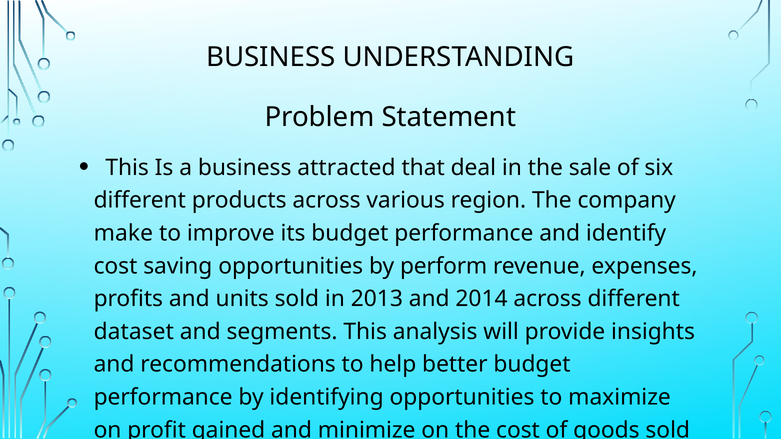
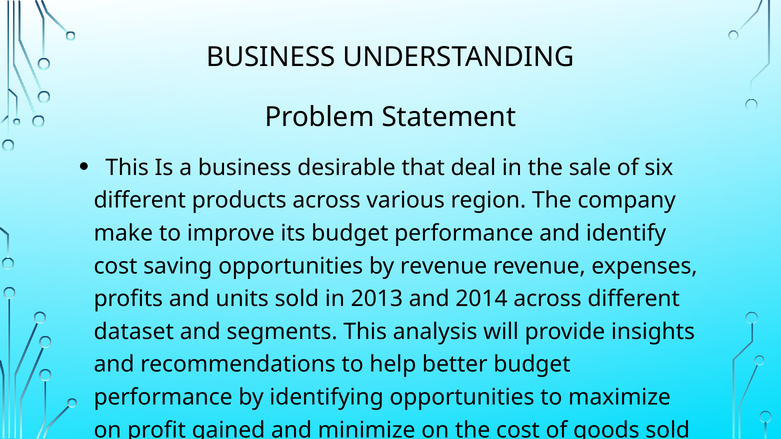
attracted: attracted -> desirable (346, 168)
by perform: perform -> revenue (444, 266)
